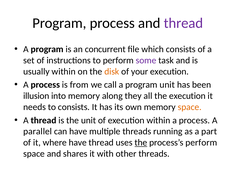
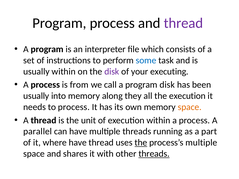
concurrent: concurrent -> interpreter (105, 49)
some colour: purple -> blue (146, 60)
disk colour: orange -> purple (112, 72)
your execution: execution -> executing (169, 72)
program unit: unit -> disk (167, 85)
illusion: illusion -> usually (36, 96)
to consists: consists -> process (74, 107)
process’s perform: perform -> multiple (201, 143)
threads underline: none -> present (154, 154)
